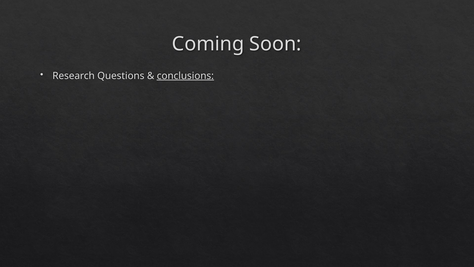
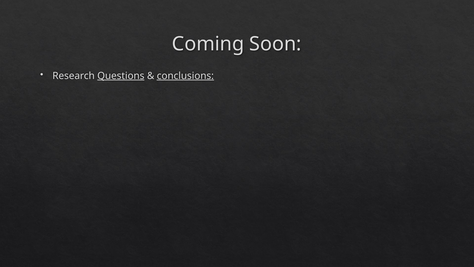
Questions underline: none -> present (121, 76)
